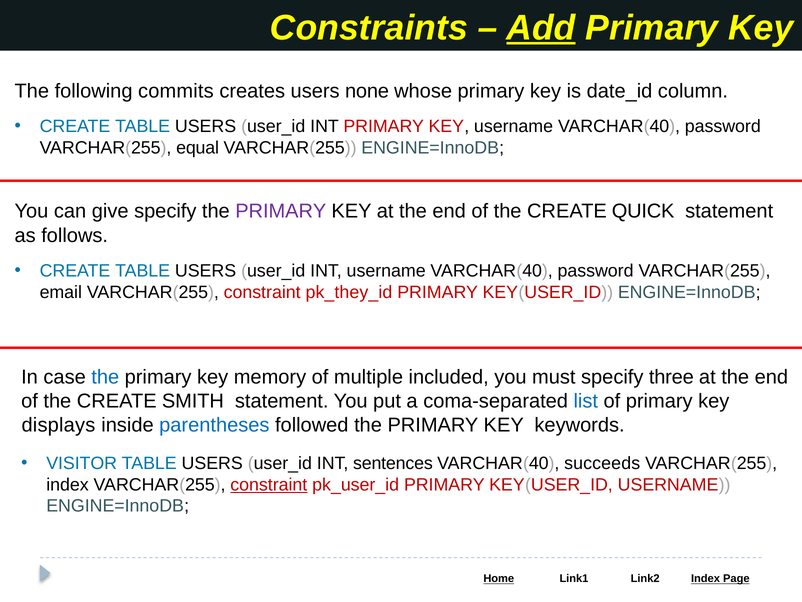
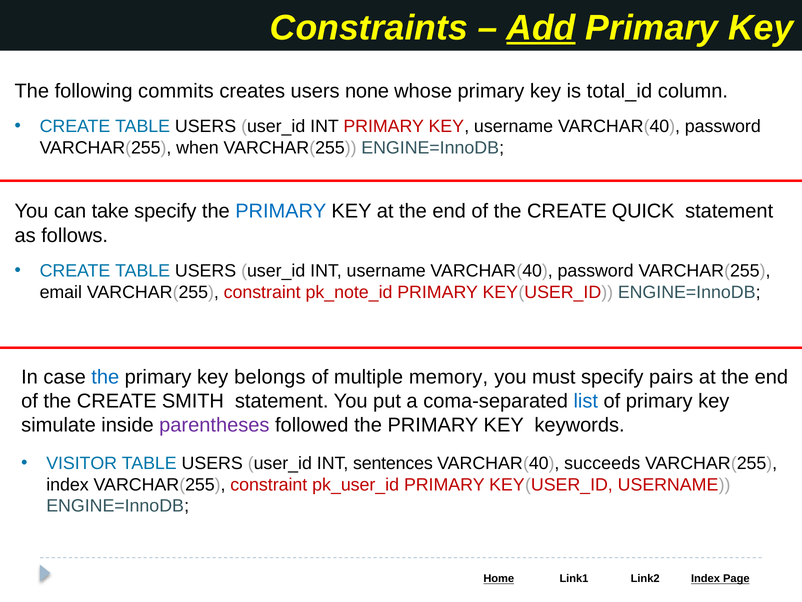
date_id: date_id -> total_id (619, 91)
equal: equal -> when (197, 148)
give: give -> take (110, 211)
PRIMARY colour: purple -> blue (281, 211)
pk_they_id: pk_they_id -> pk_note_id (349, 292)
memory: memory -> belongs (270, 377)
included: included -> memory (449, 377)
three: three -> pairs (671, 377)
displays: displays -> simulate (59, 425)
parentheses colour: blue -> purple (214, 425)
constraint underline: present -> none (269, 484)
